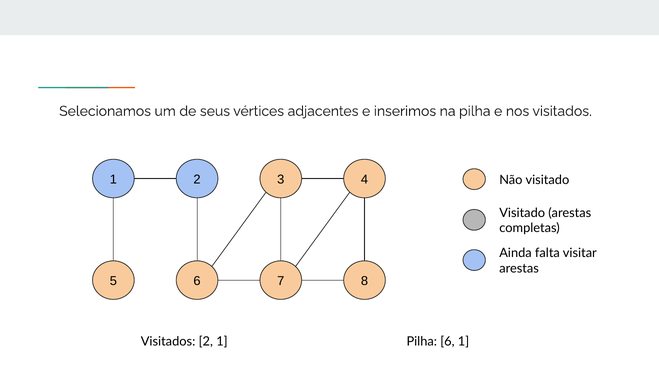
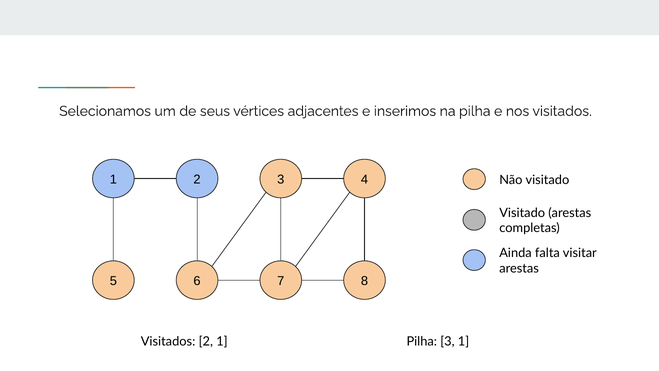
Pilha 6: 6 -> 3 (447, 341)
